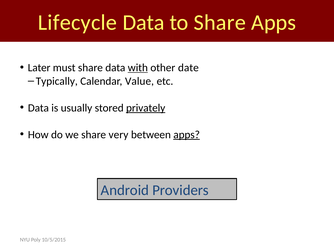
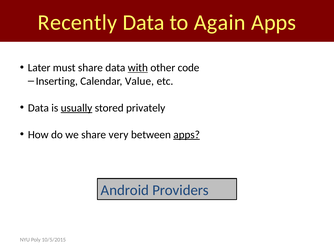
Lifecycle: Lifecycle -> Recently (77, 22)
to Share: Share -> Again (220, 22)
date: date -> code (189, 68)
Typically: Typically -> Inserting (57, 81)
usually underline: none -> present (77, 108)
privately underline: present -> none (146, 108)
